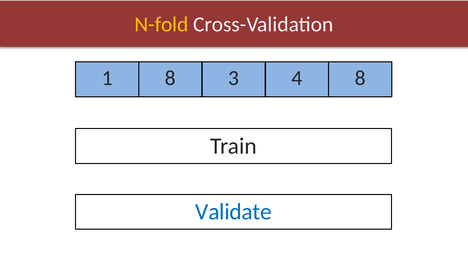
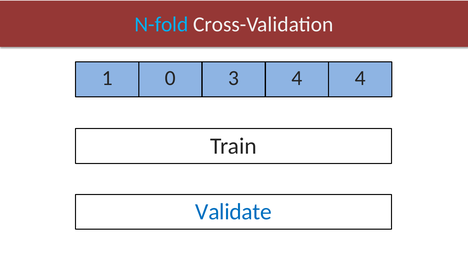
N-fold colour: yellow -> light blue (161, 24)
1 8: 8 -> 0 (170, 78)
4 8: 8 -> 4 (360, 78)
